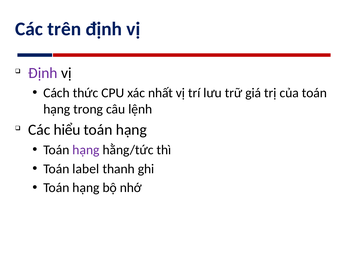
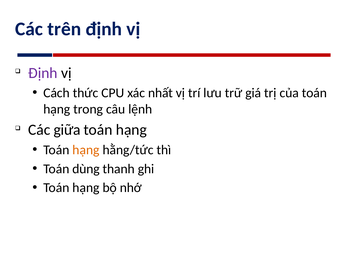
hiểu: hiểu -> giữa (67, 130)
hạng colour: purple -> orange (86, 150)
label: label -> dùng (86, 169)
